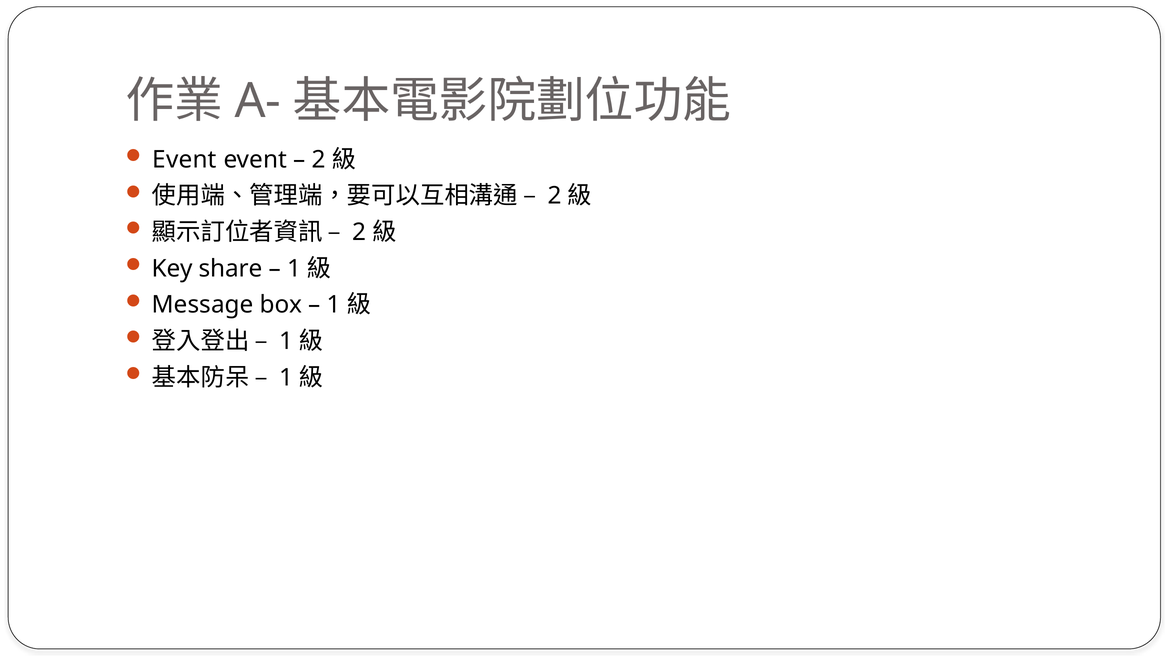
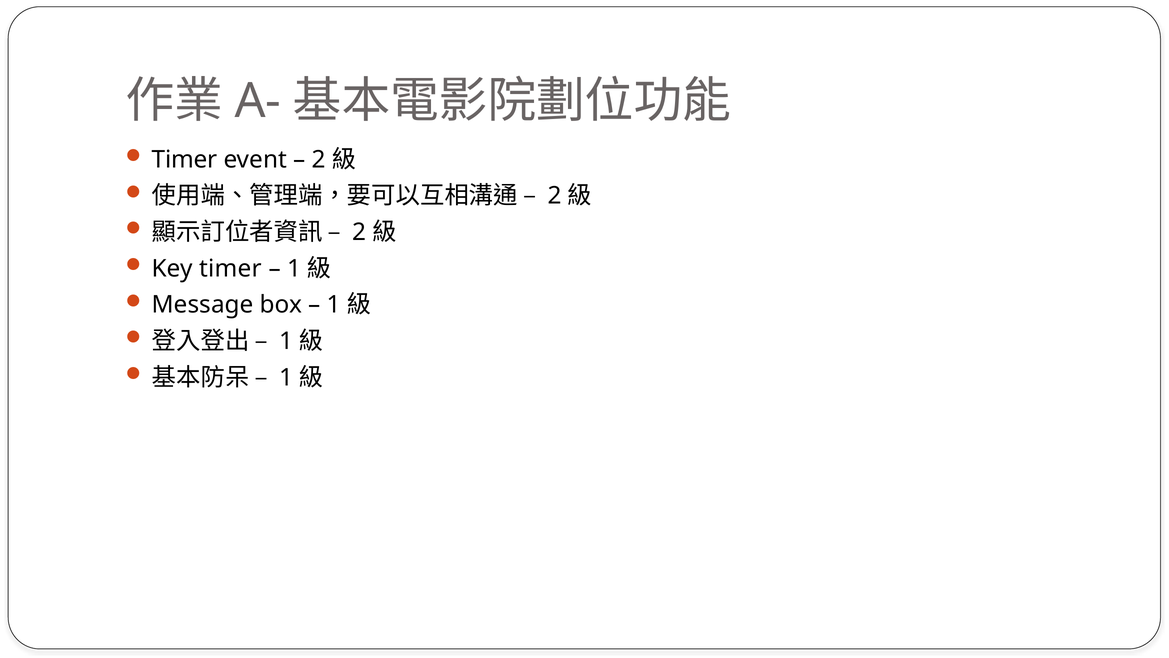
Event: Event -> Timer (185, 159)
Key share: share -> timer (230, 268)
